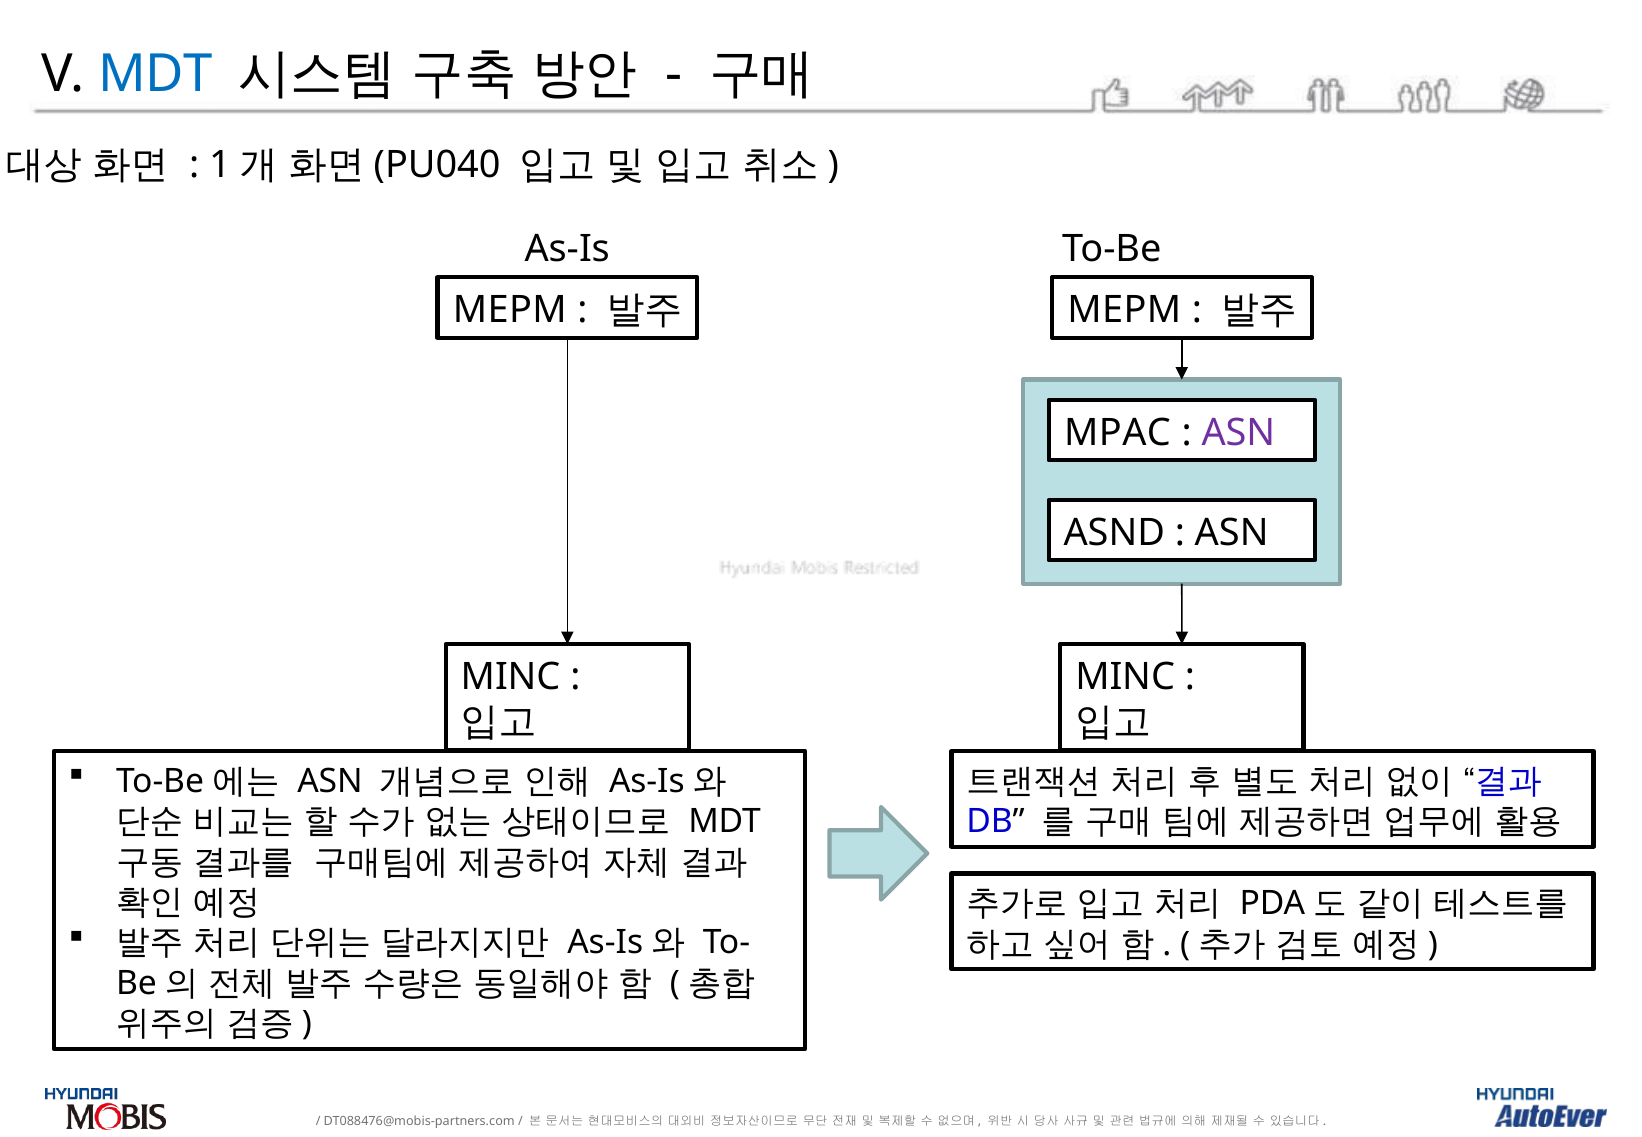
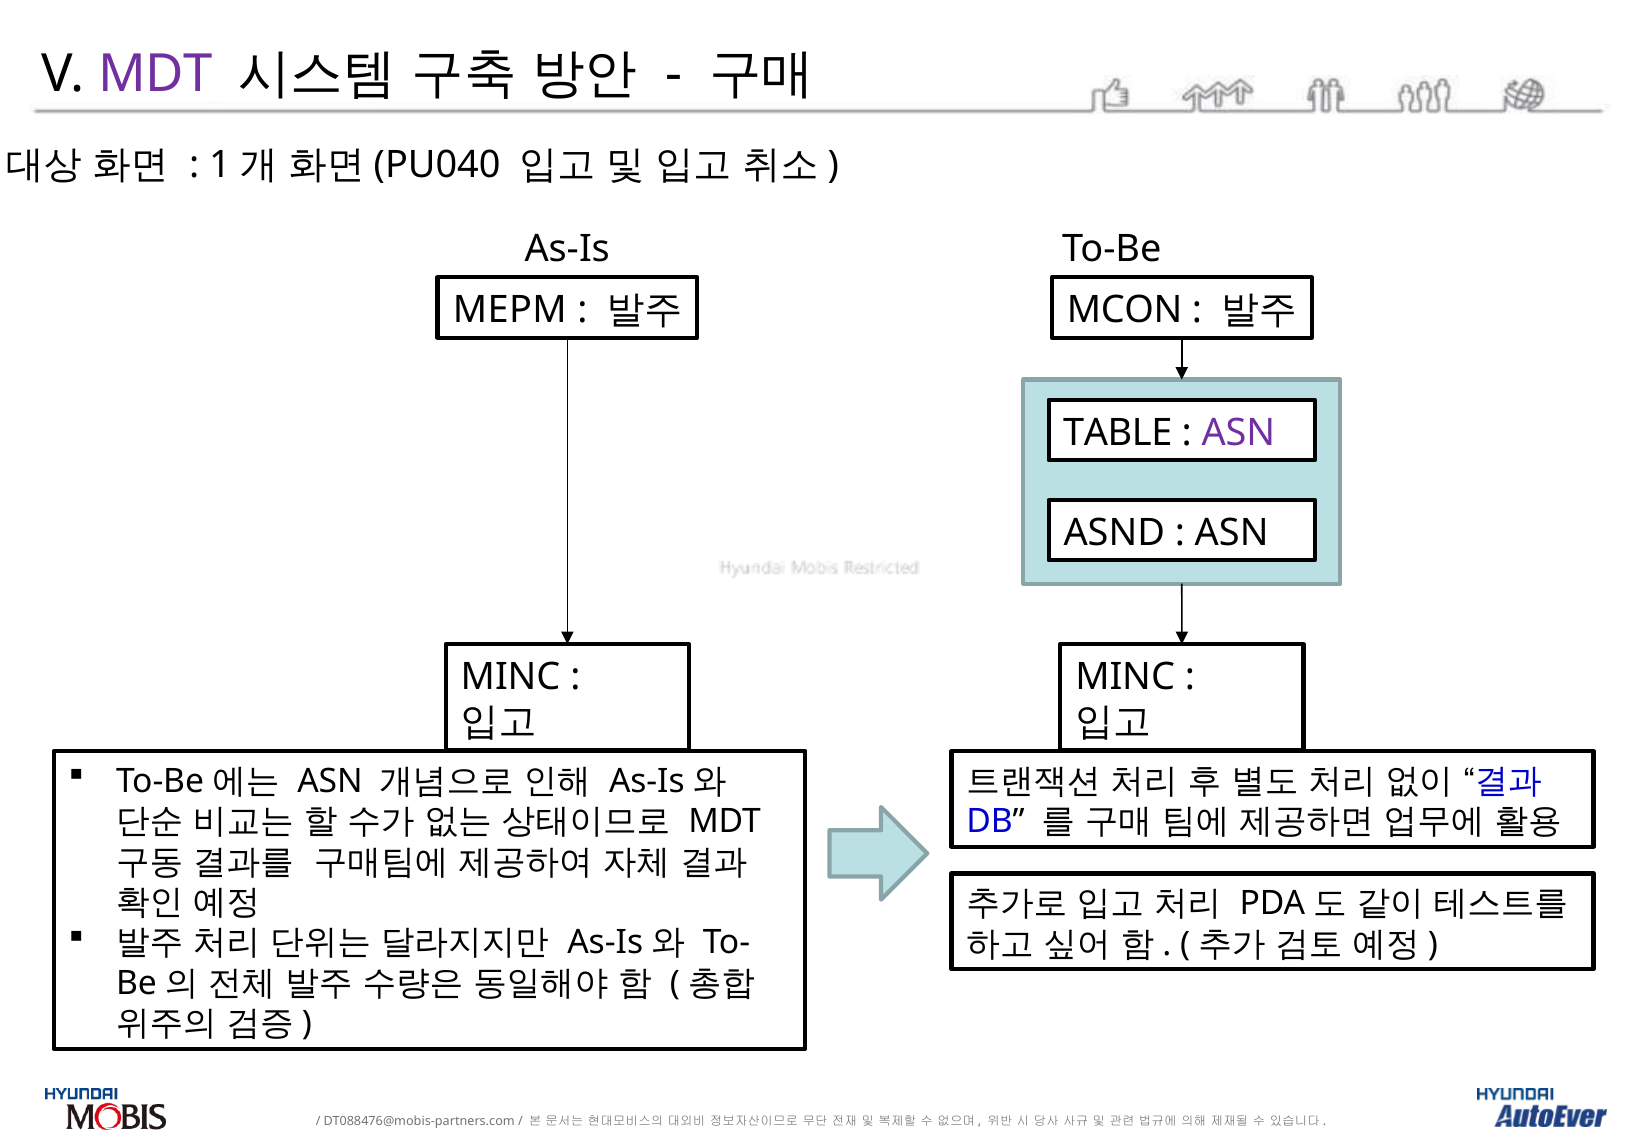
MDT colour: blue -> purple (155, 74)
MEPM: MEPM -> MCON (1125, 310)
MPAC: MPAC -> TABLE (1118, 433)
